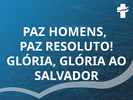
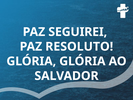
HOMENS: HOMENS -> SEGUIREI (78, 32)
